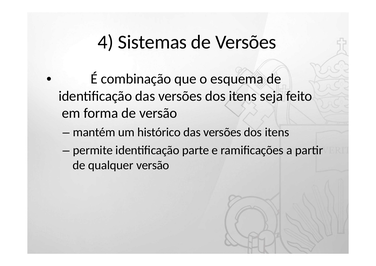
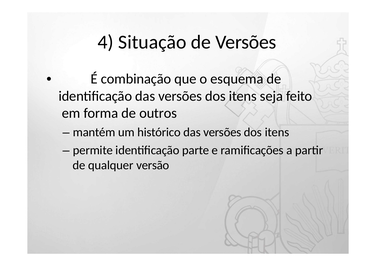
Sistemas: Sistemas -> Situação (152, 42)
de versão: versão -> outros (158, 113)
